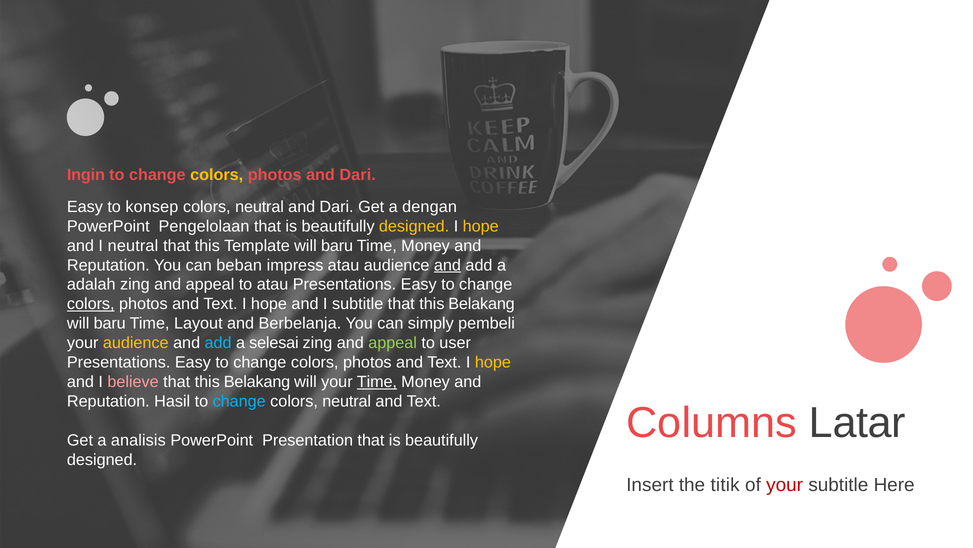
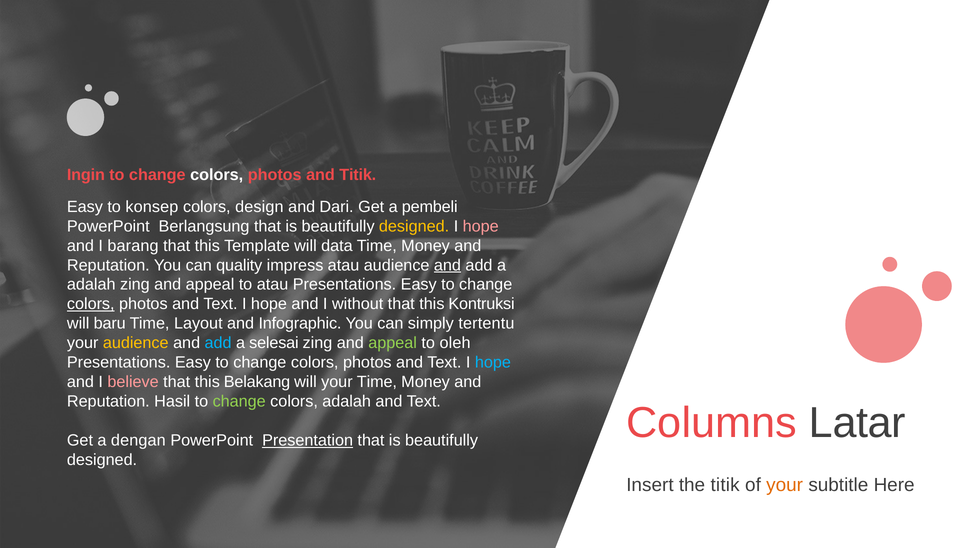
colors colour: yellow -> white (217, 175)
photos and Dari: Dari -> Titik (358, 175)
neutral: neutral -> design (259, 206)
dengan: dengan -> pembeli (430, 206)
Pengelolaan: Pengelolaan -> Berlangsung (204, 226)
hope colour: yellow -> pink (481, 226)
I neutral: neutral -> barang (133, 245)
Template will baru: baru -> data (337, 245)
beban: beban -> quality (239, 265)
I subtitle: subtitle -> without (358, 304)
Belakang: Belakang -> Kontruksi (482, 304)
Berbelanja: Berbelanja -> Infographic (300, 323)
pembeli: pembeli -> tertentu (486, 323)
user: user -> oleh (455, 343)
hope colour: yellow -> light blue (493, 362)
Time underline: present -> none (377, 382)
change colour: light blue -> light green (239, 401)
neutral: neutral -> adalah (347, 401)
analisis: analisis -> dengan (138, 440)
Presentation underline: none -> present (308, 440)
your colour: red -> orange (785, 485)
